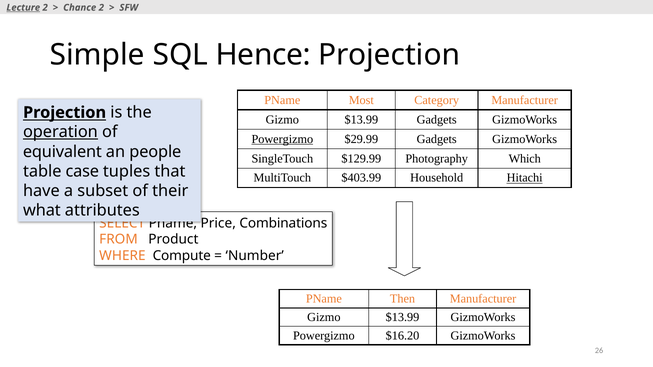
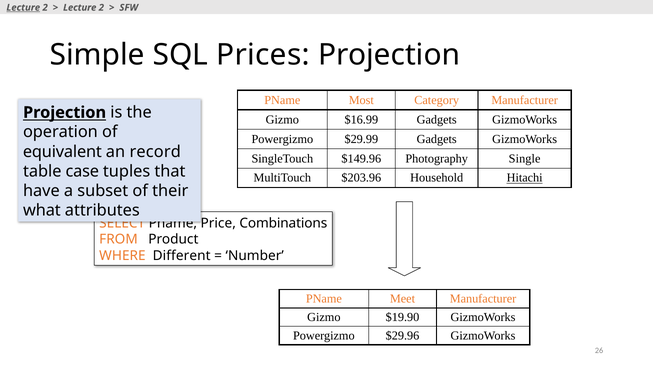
Chance: Chance -> Lecture (80, 8)
Hence: Hence -> Prices (263, 55)
$13.99: $13.99 -> $16.99 (361, 120)
operation underline: present -> none (60, 132)
Powergizmo underline: present -> none (282, 139)
people: people -> record (155, 152)
$129.99: $129.99 -> $149.96 (361, 159)
Which: Which -> Single (525, 159)
$403.99: $403.99 -> $203.96 (361, 178)
Compute: Compute -> Different (182, 256)
Then: Then -> Meet (403, 299)
$13.99: $13.99 -> $19.90 (403, 318)
$16.20: $16.20 -> $29.96 (403, 336)
